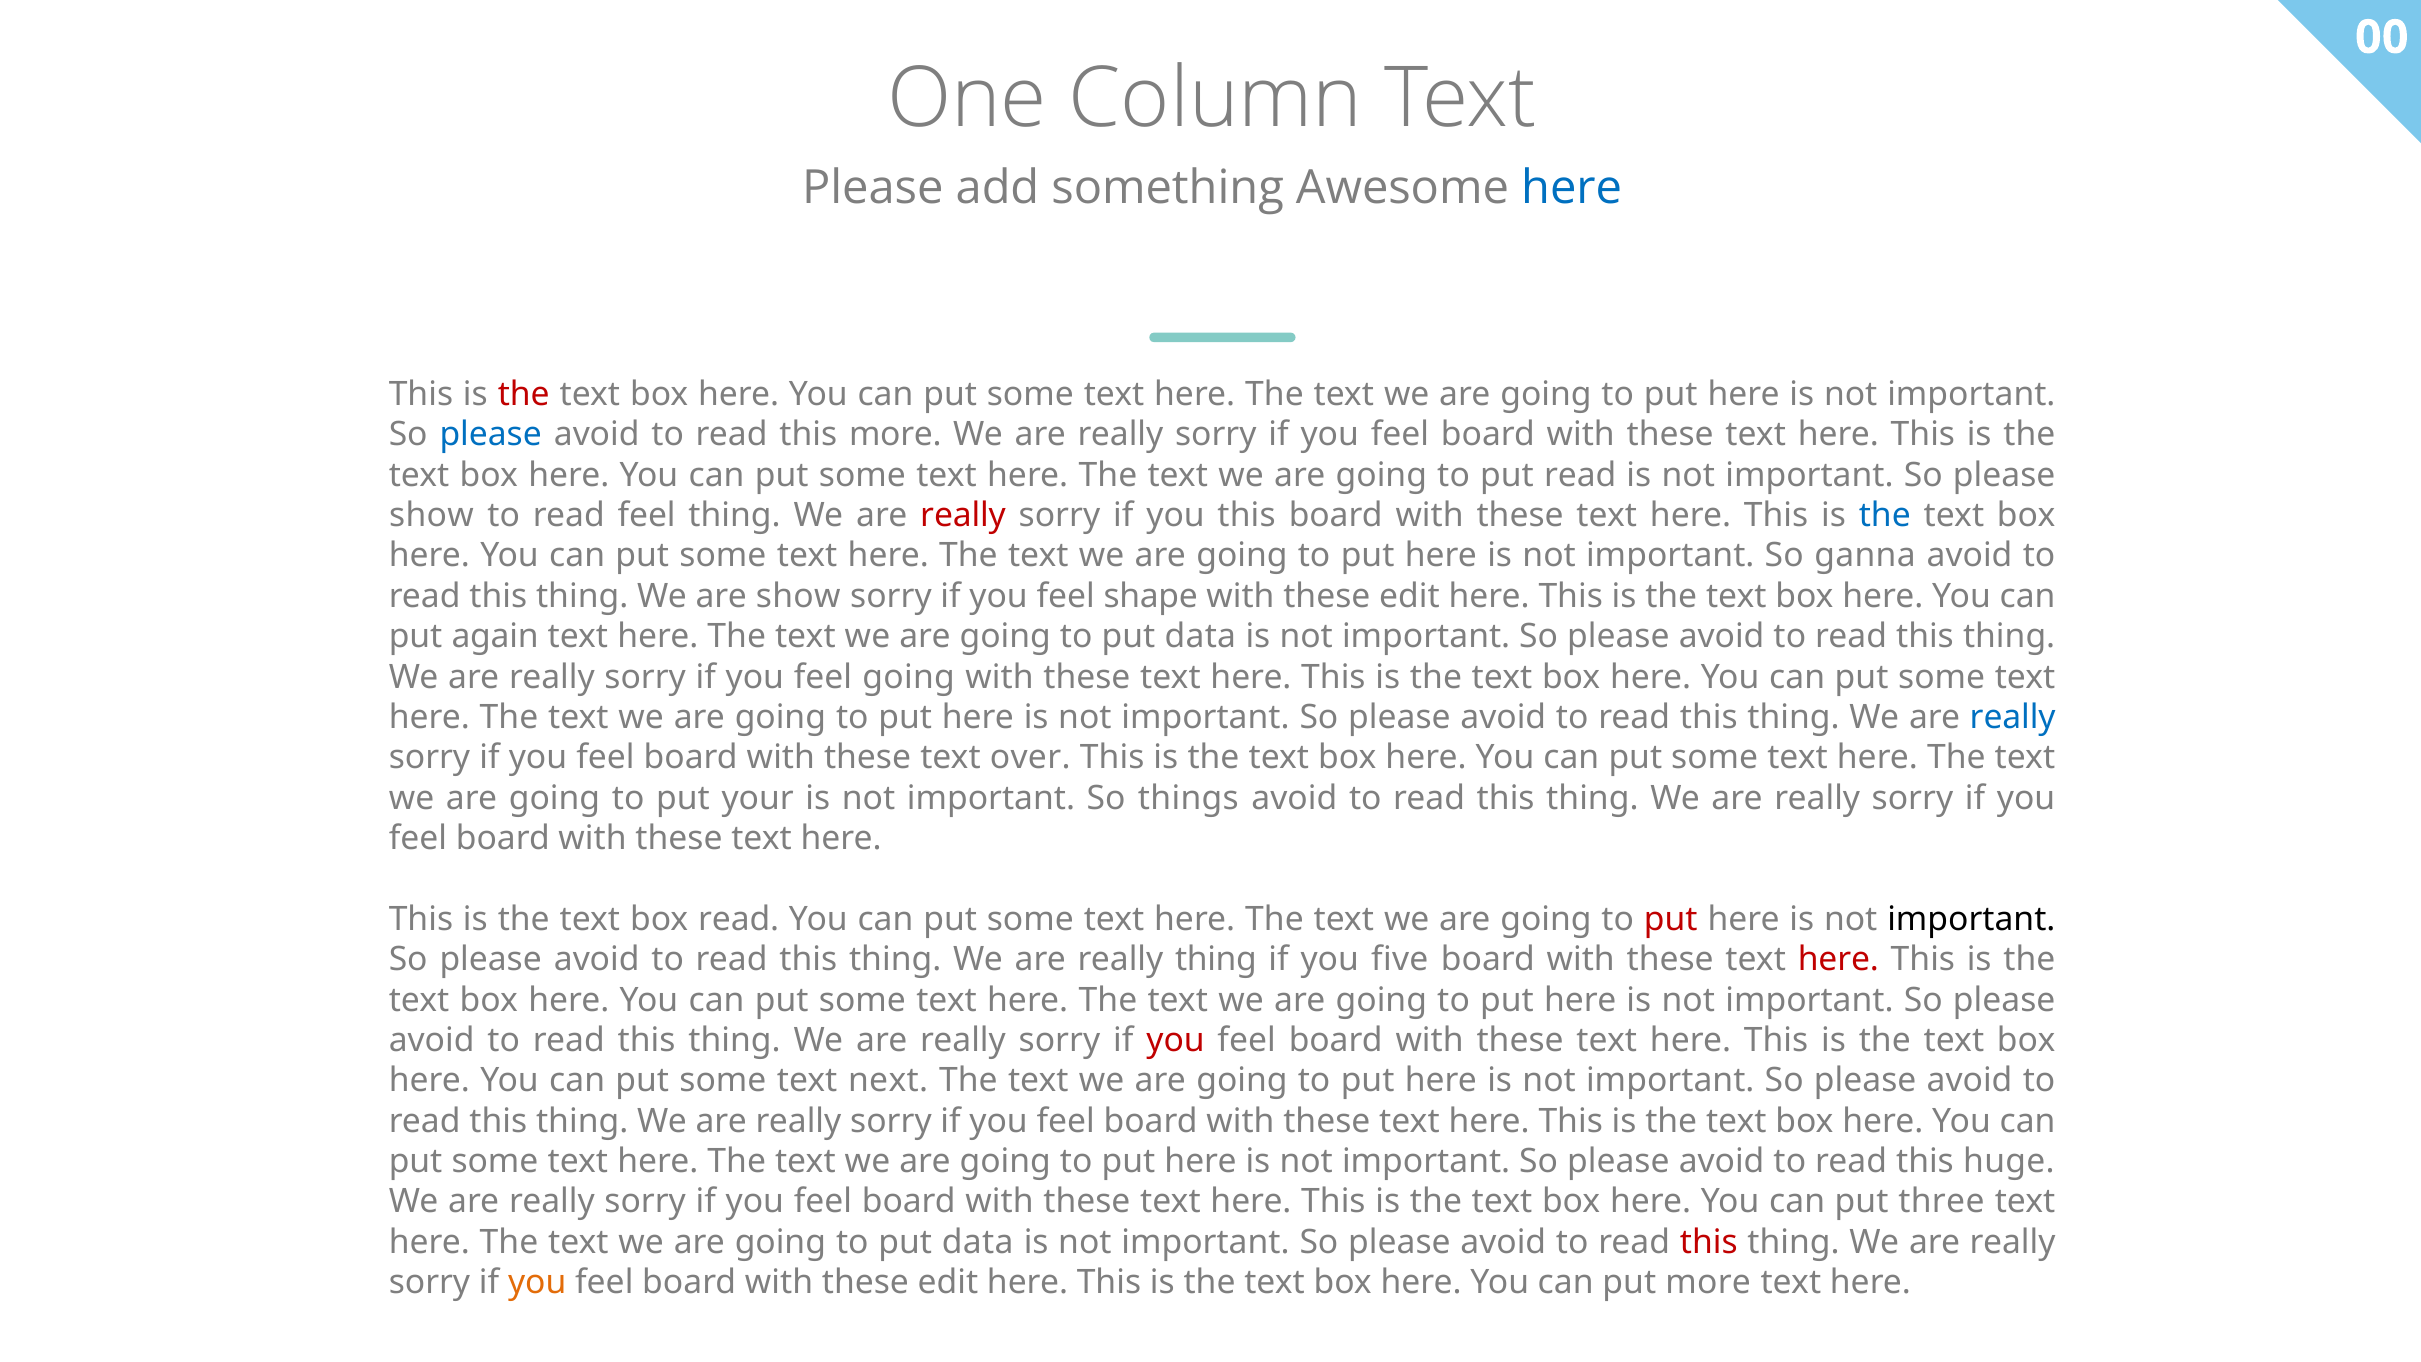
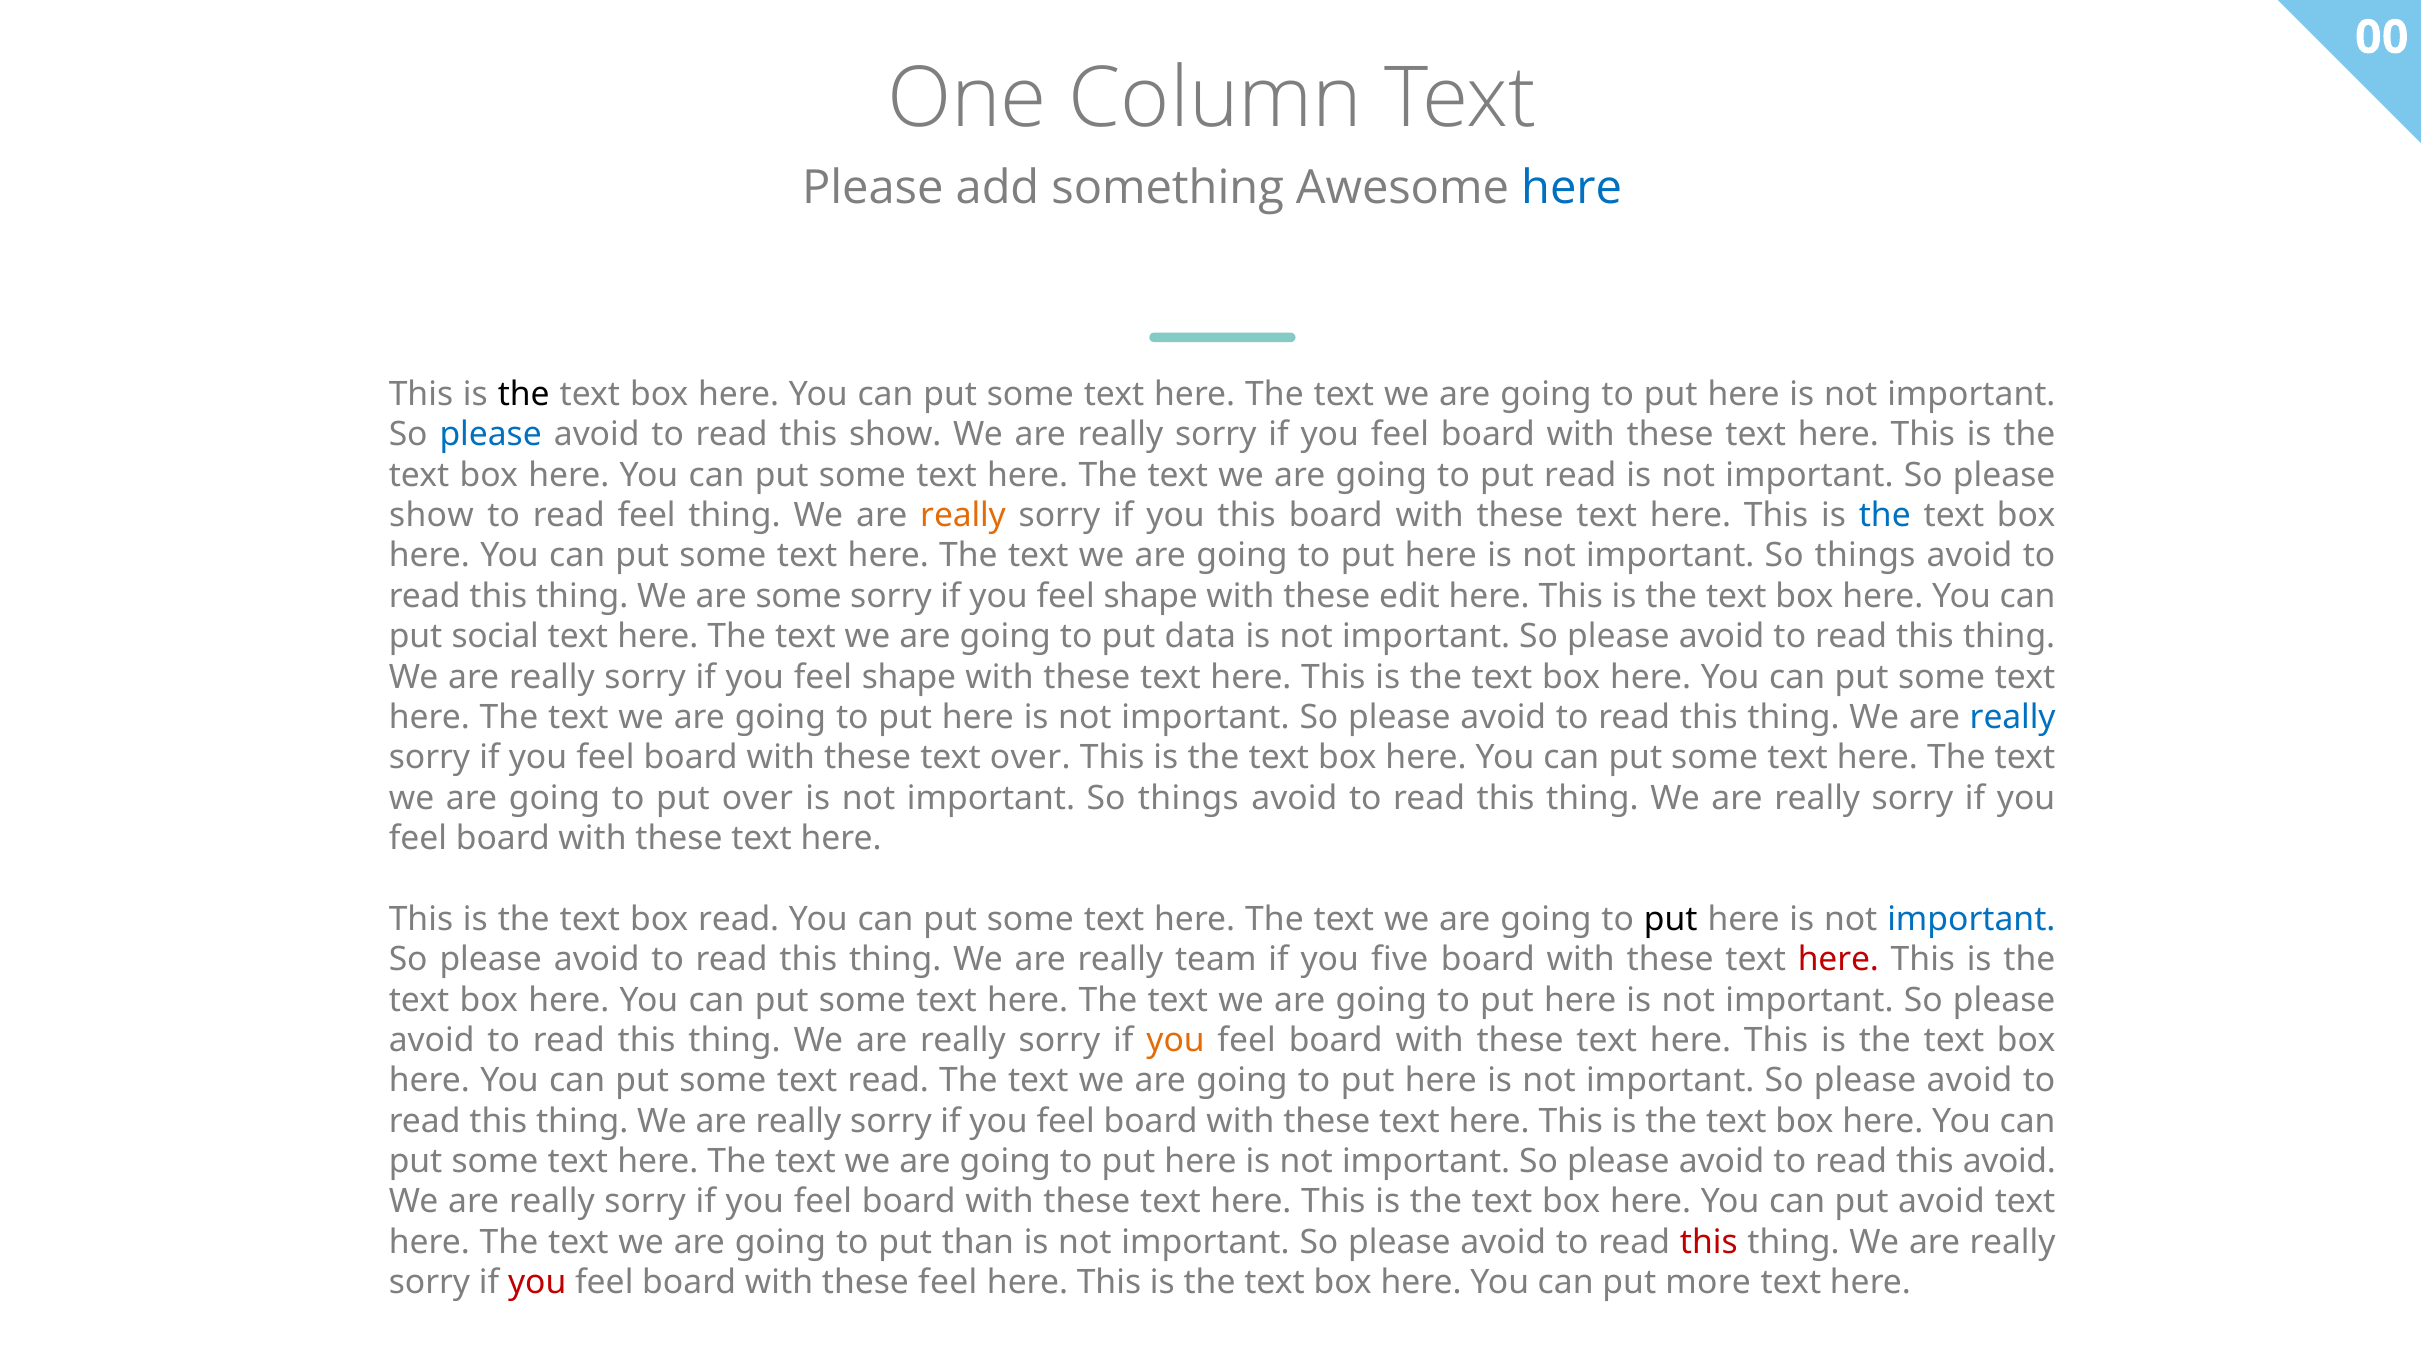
the colour: red -> black (524, 394)
this more: more -> show (895, 435)
really colour: red -> orange (963, 515)
ganna: ganna -> things (1865, 556)
are show: show -> some (799, 596)
again: again -> social (495, 637)
going: going -> shape (909, 677)
put your: your -> over (757, 798)
put colour: red -> black (1671, 919)
important colour: black -> blue (1971, 919)
really thing: thing -> team (1216, 959)
you colour: red -> orange (1176, 1040)
text next: next -> read (888, 1081)
this huge: huge -> avoid (2009, 1161)
put three: three -> avoid (1941, 1202)
data: data -> than (978, 1242)
you colour: orange -> red (537, 1282)
board with these edit: edit -> feel (948, 1282)
